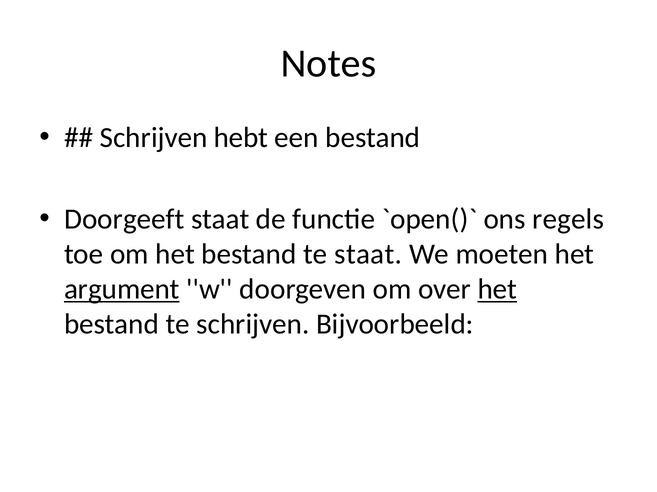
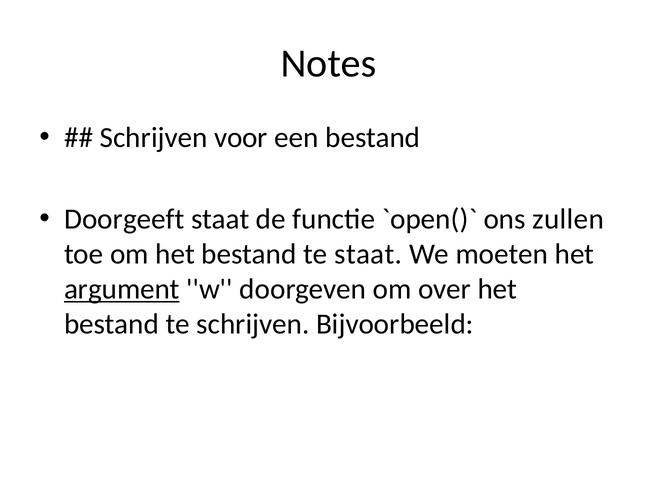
hebt: hebt -> voor (241, 138)
regels: regels -> zullen (568, 220)
het underline: present -> none (497, 290)
